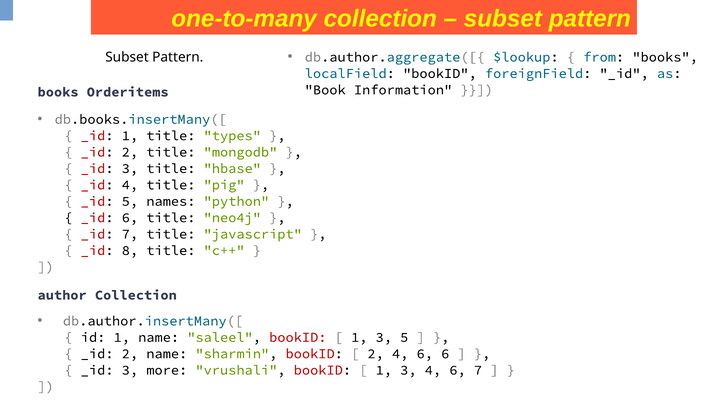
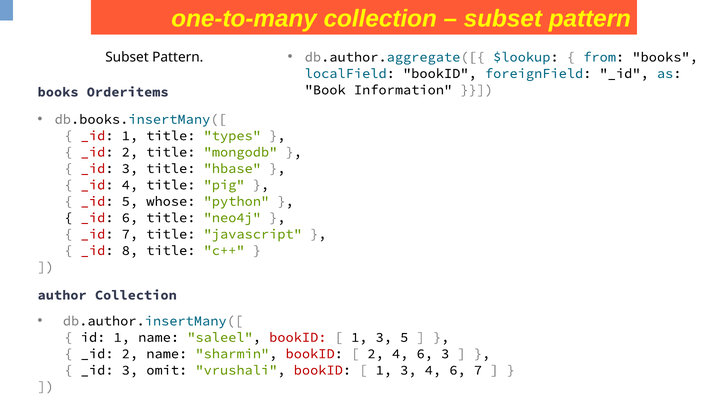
names: names -> whose (171, 201)
6 6: 6 -> 3 (445, 353)
more: more -> omit (167, 370)
